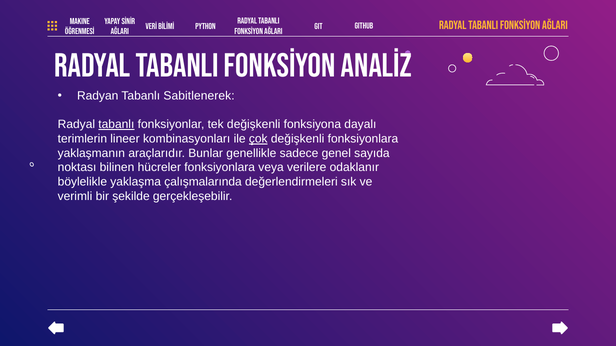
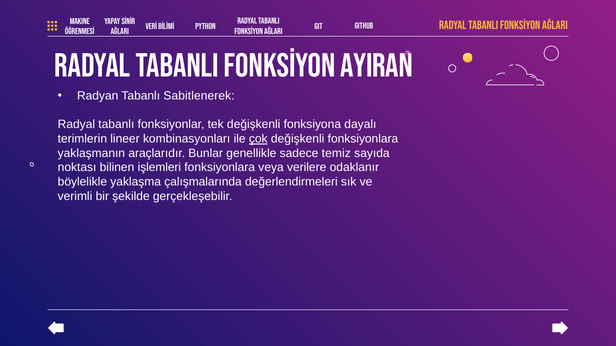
analiz: analiz -> ayıran (377, 66)
tabanlı underline: present -> none (116, 125)
genel: genel -> temiz (336, 153)
hücreler: hücreler -> işlemleri (159, 168)
